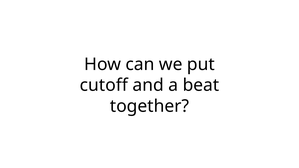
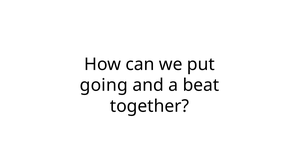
cutoff: cutoff -> going (104, 85)
